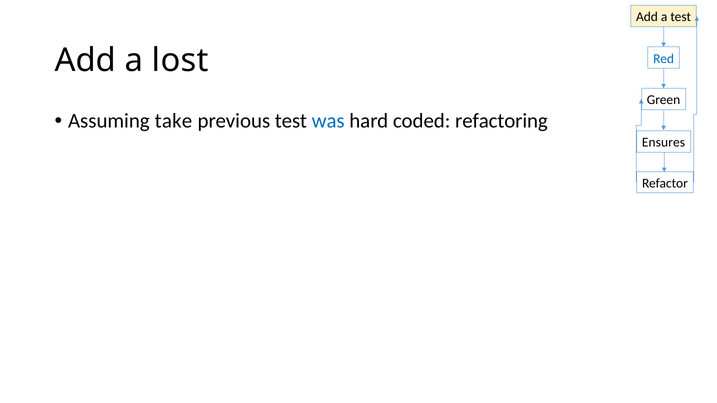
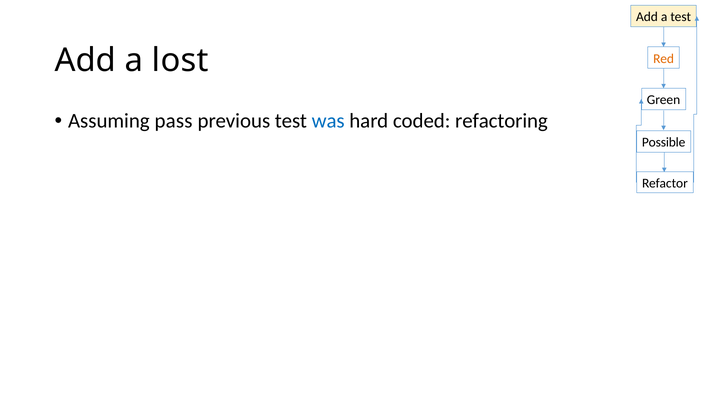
Red colour: blue -> orange (664, 59)
take: take -> pass (174, 121)
Ensures: Ensures -> Possible (664, 142)
